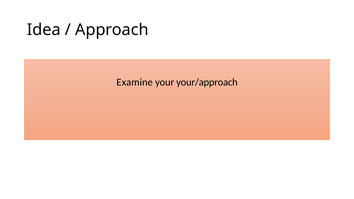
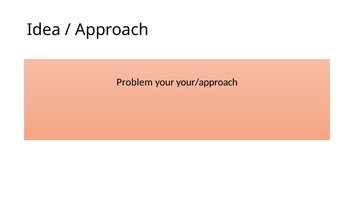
Examine: Examine -> Problem (135, 82)
